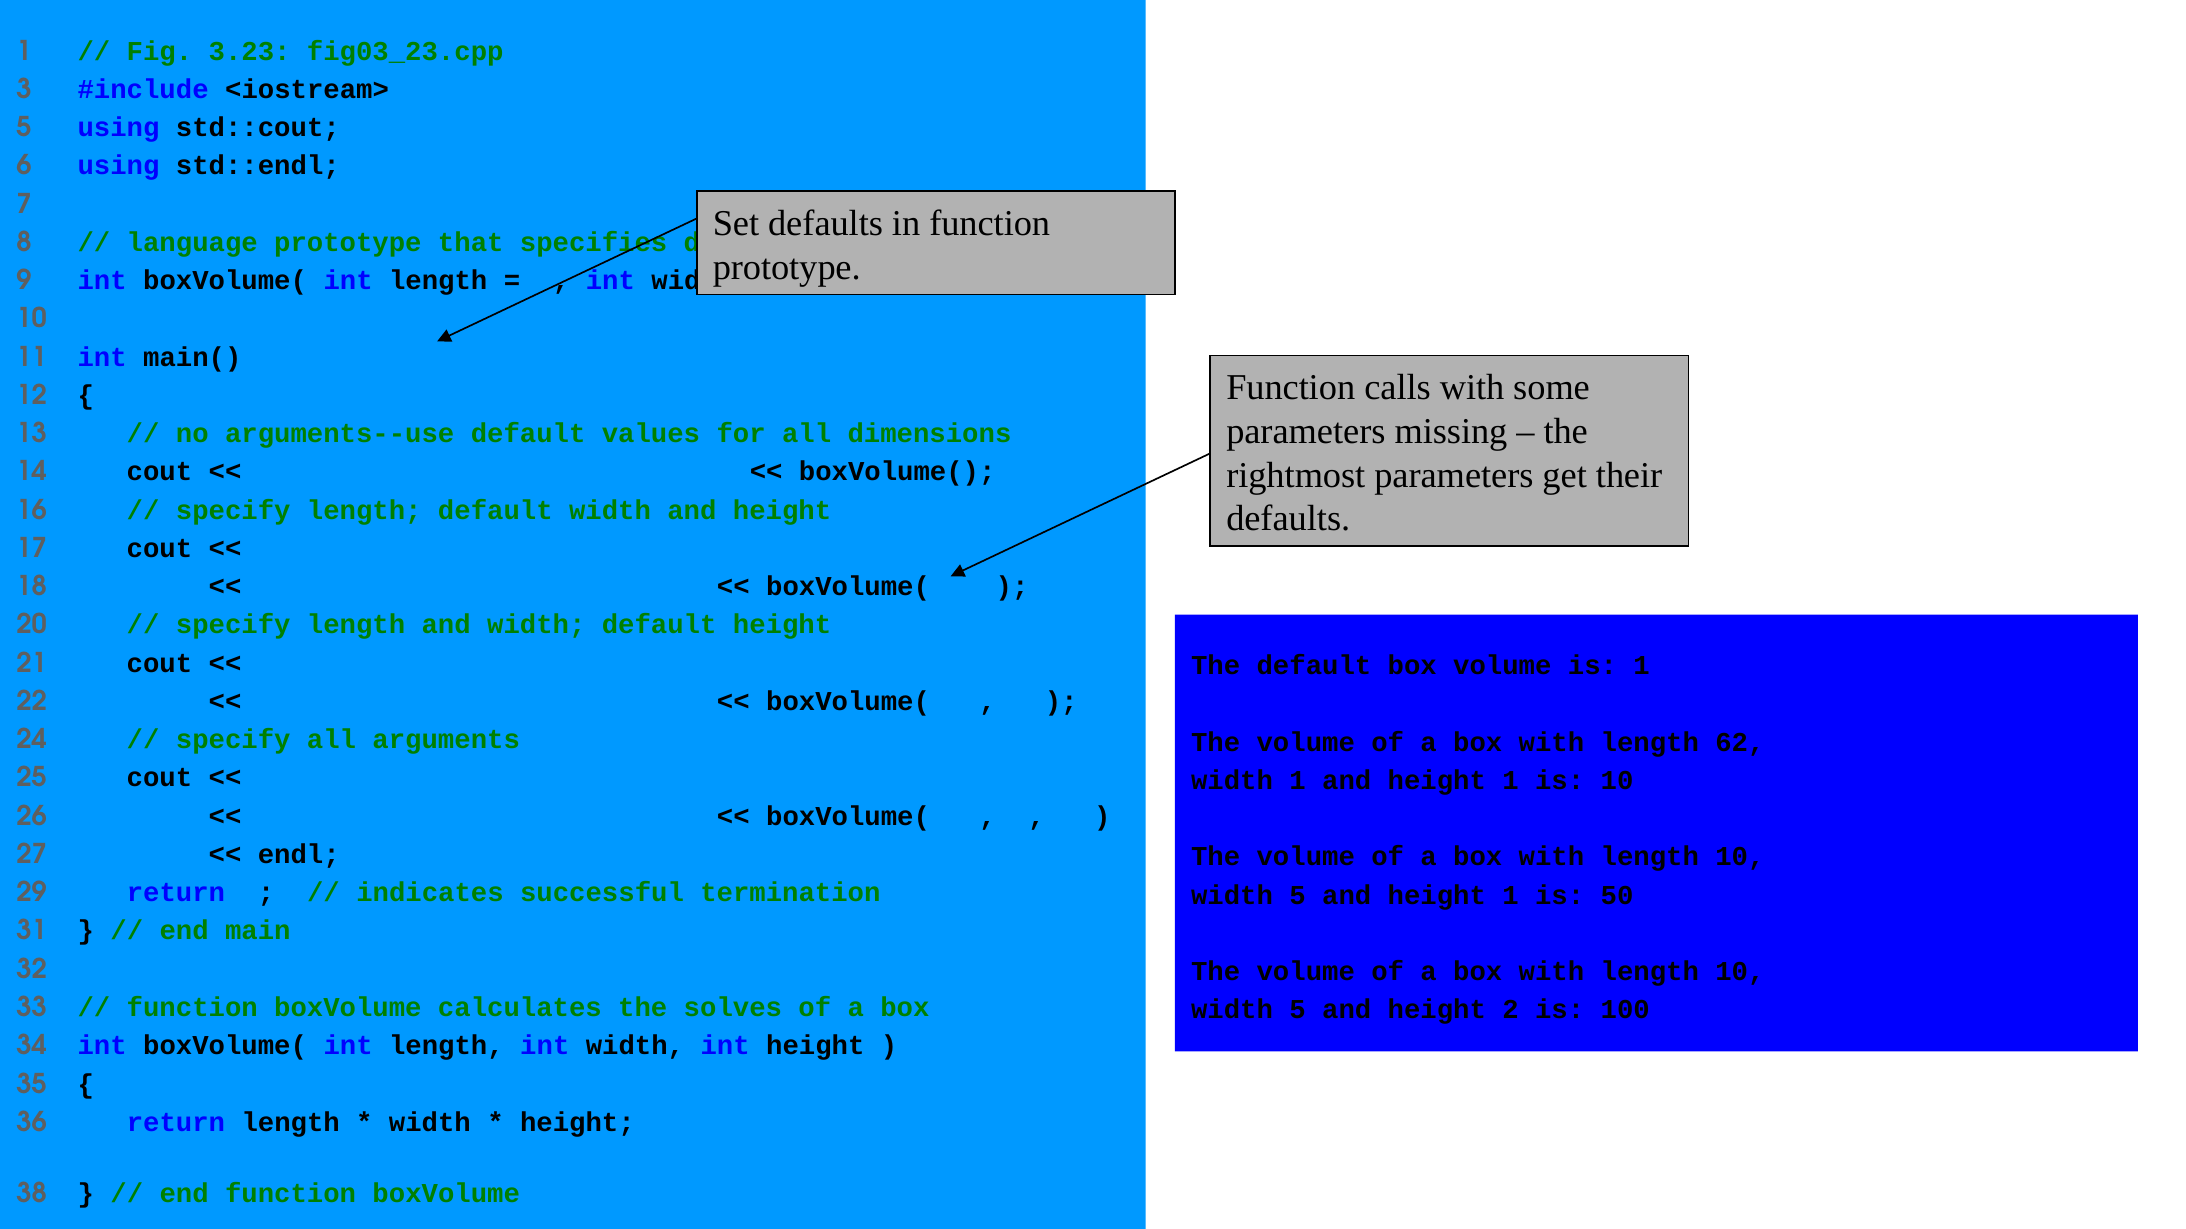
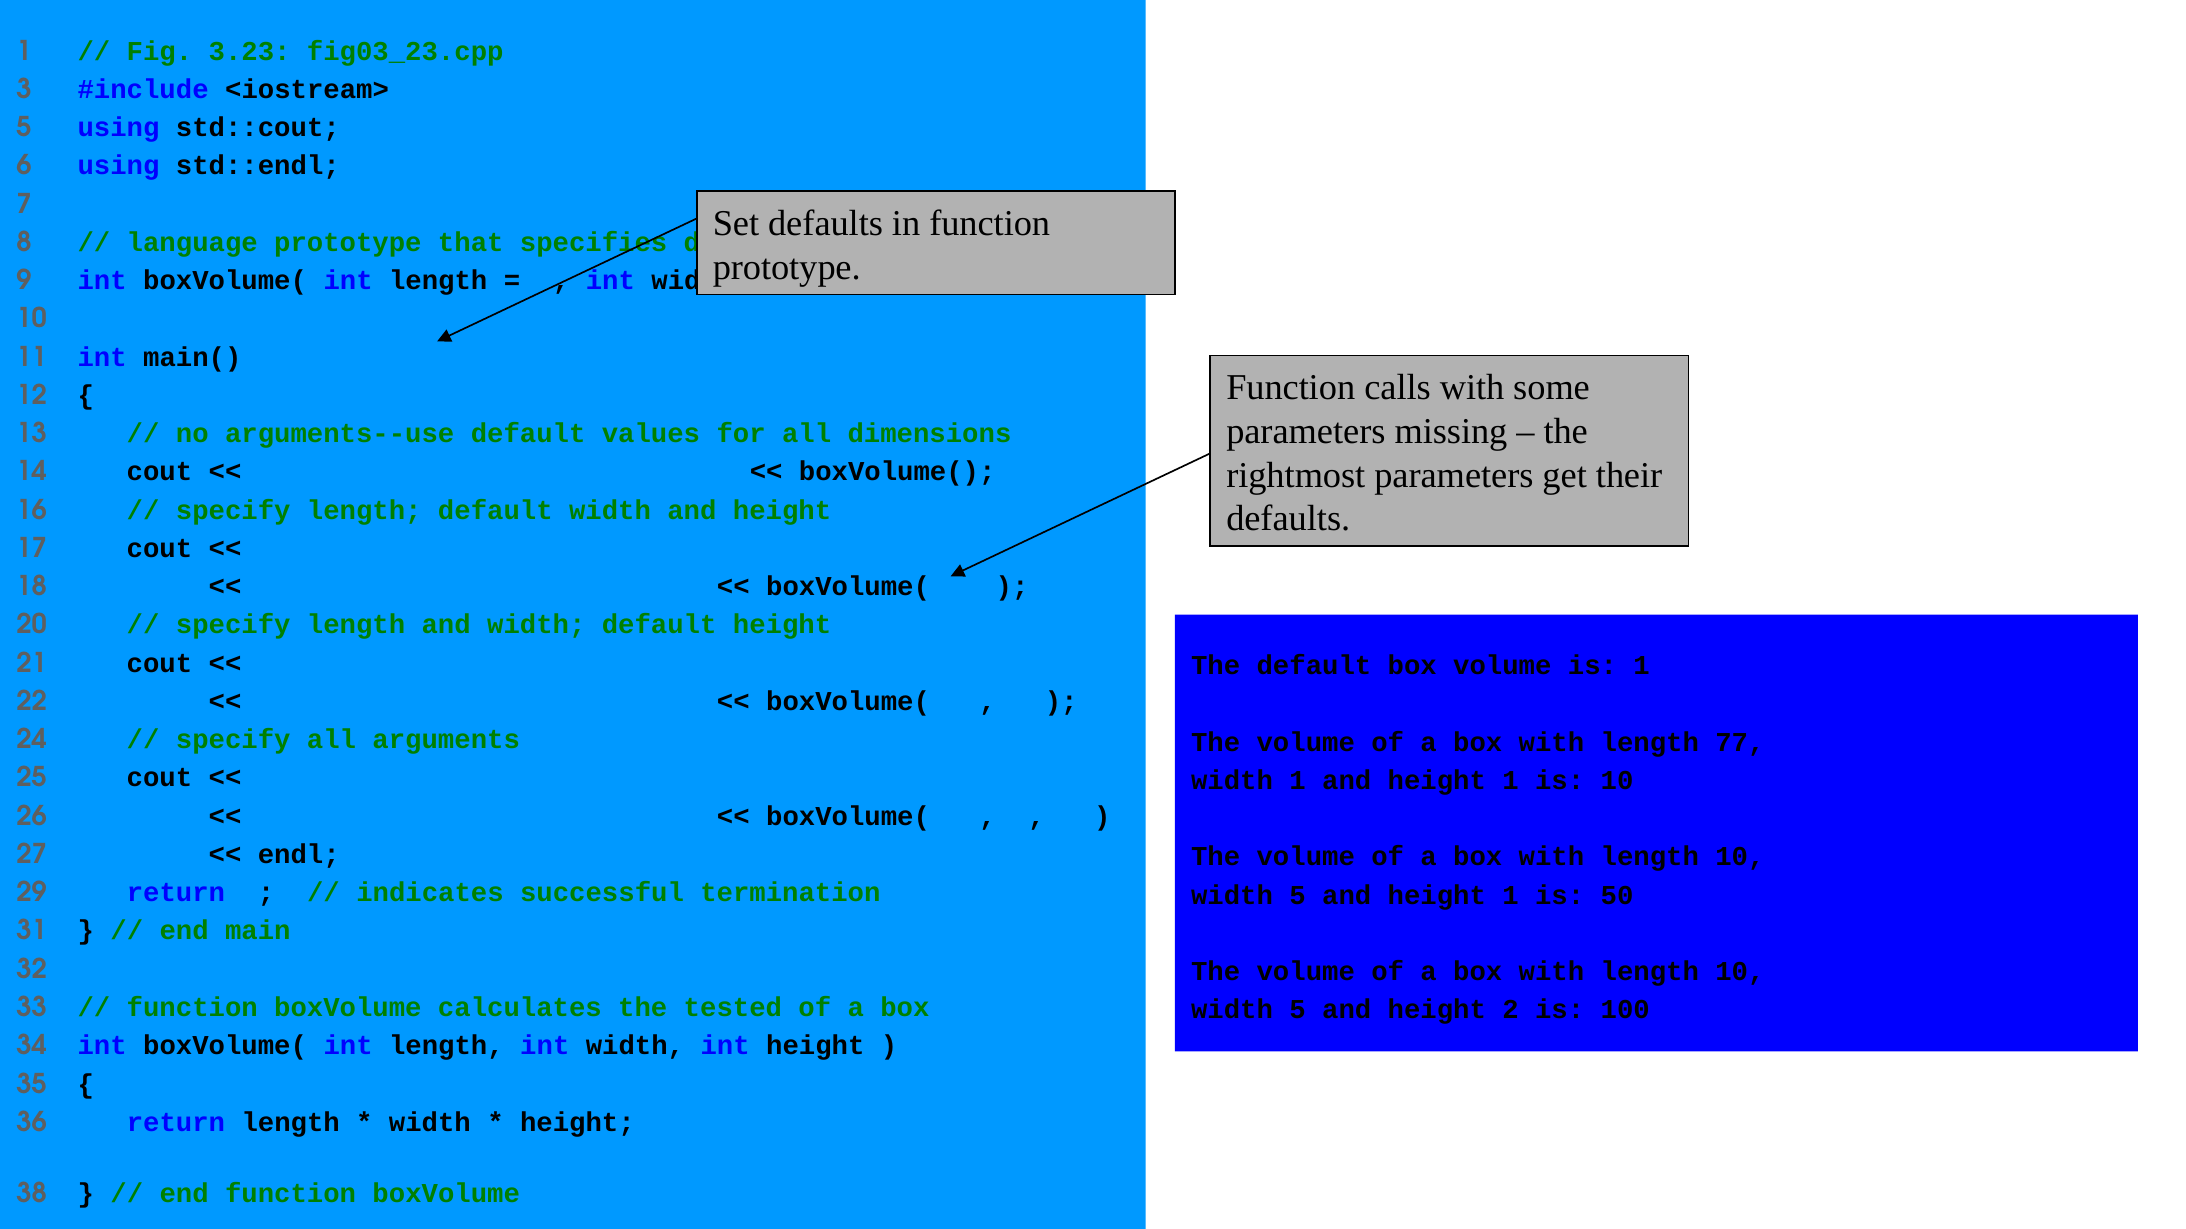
62: 62 -> 77 (1740, 742)
solves: solves -> tested (733, 1008)
